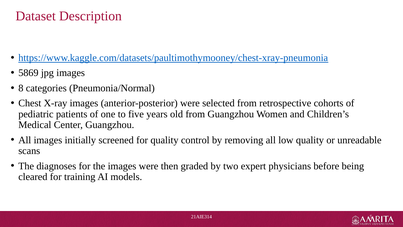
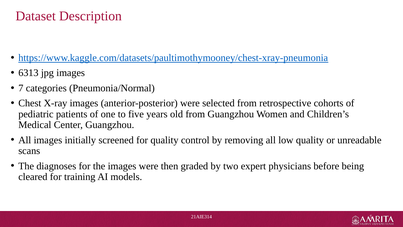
5869: 5869 -> 6313 (28, 73)
8: 8 -> 7 (21, 88)
